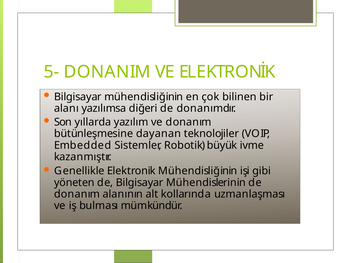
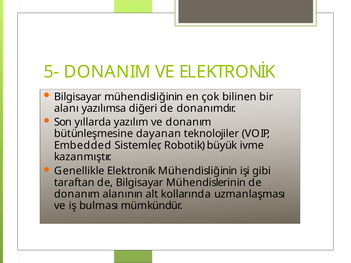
yöneten: yöneten -> taraftan (74, 183)
